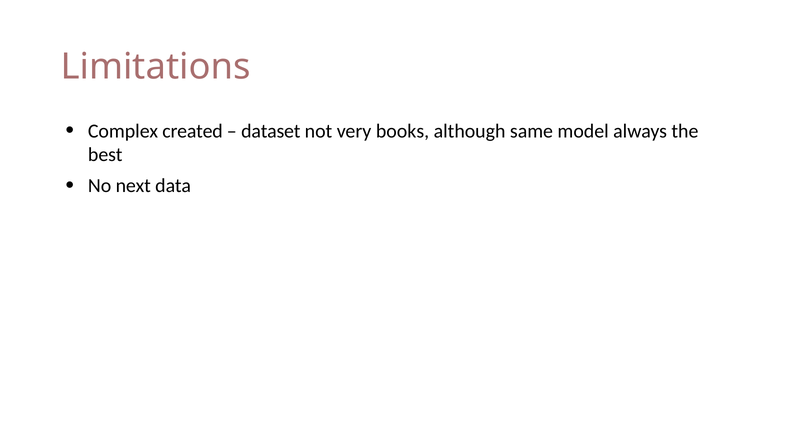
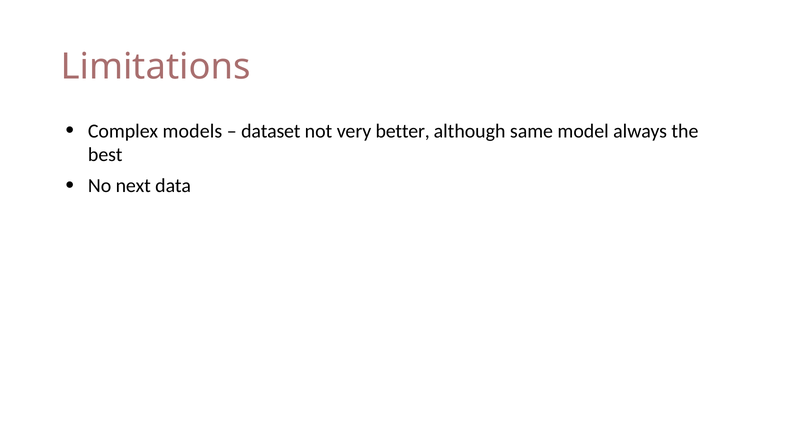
created: created -> models (192, 131)
books: books -> better (403, 131)
